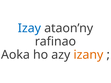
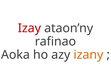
Izay colour: blue -> red (29, 28)
